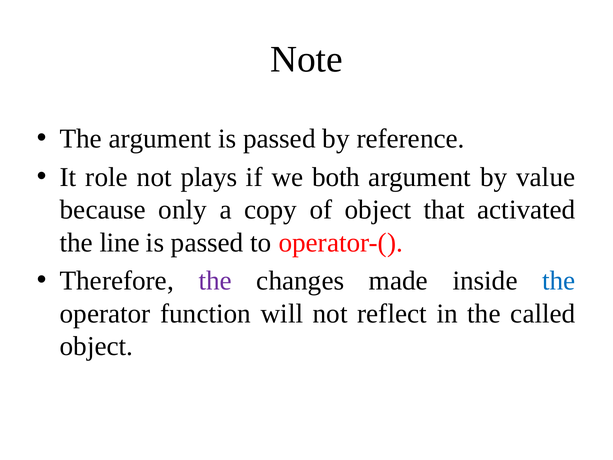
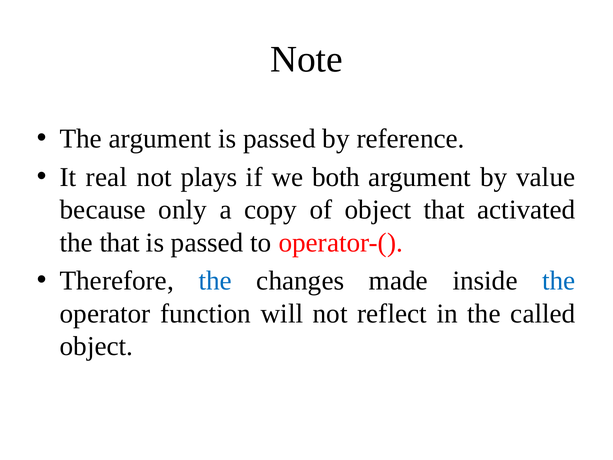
role: role -> real (106, 177)
the line: line -> that (120, 242)
the colour: purple -> blue (215, 281)
